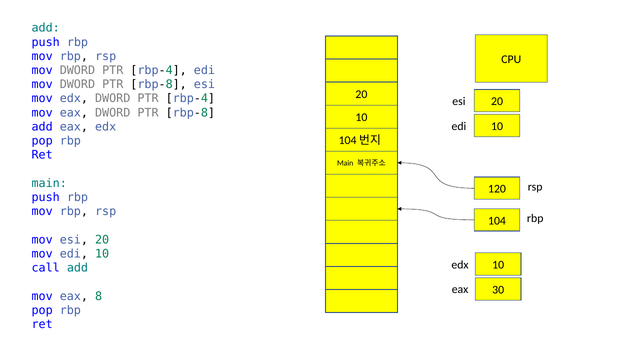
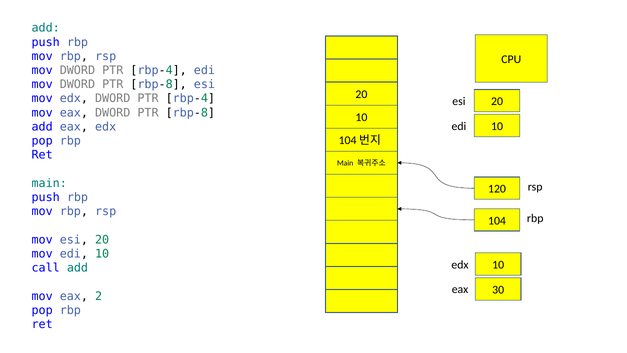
8: 8 -> 2 (99, 296)
